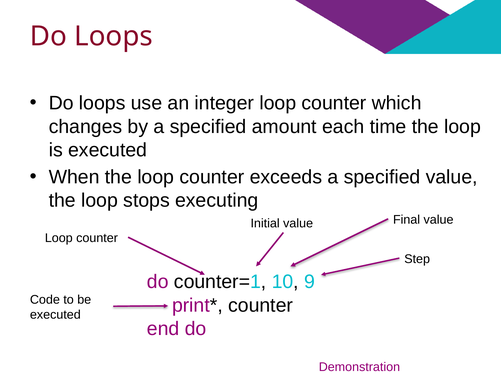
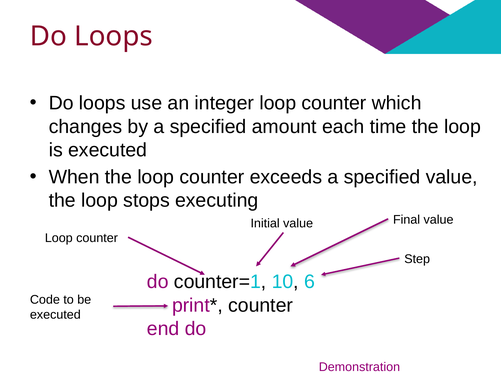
9: 9 -> 6 (310, 282)
